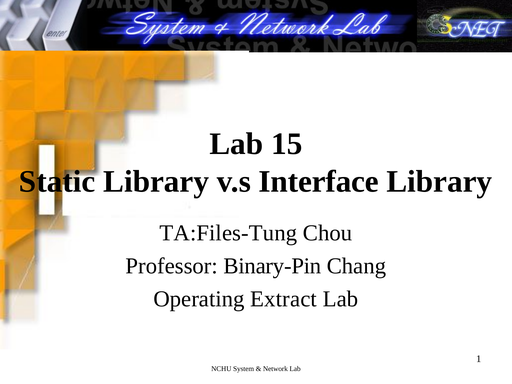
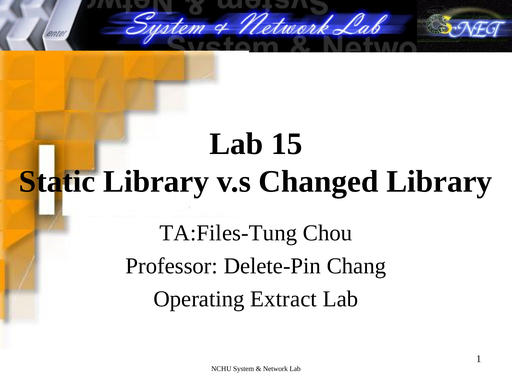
Interface: Interface -> Changed (319, 181)
Binary-Pin: Binary-Pin -> Delete-Pin (272, 266)
